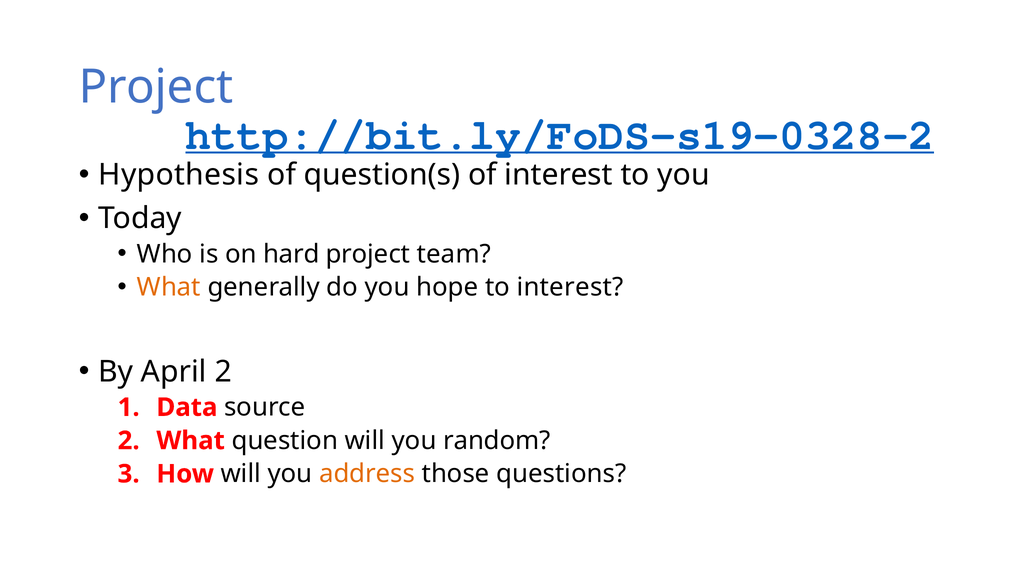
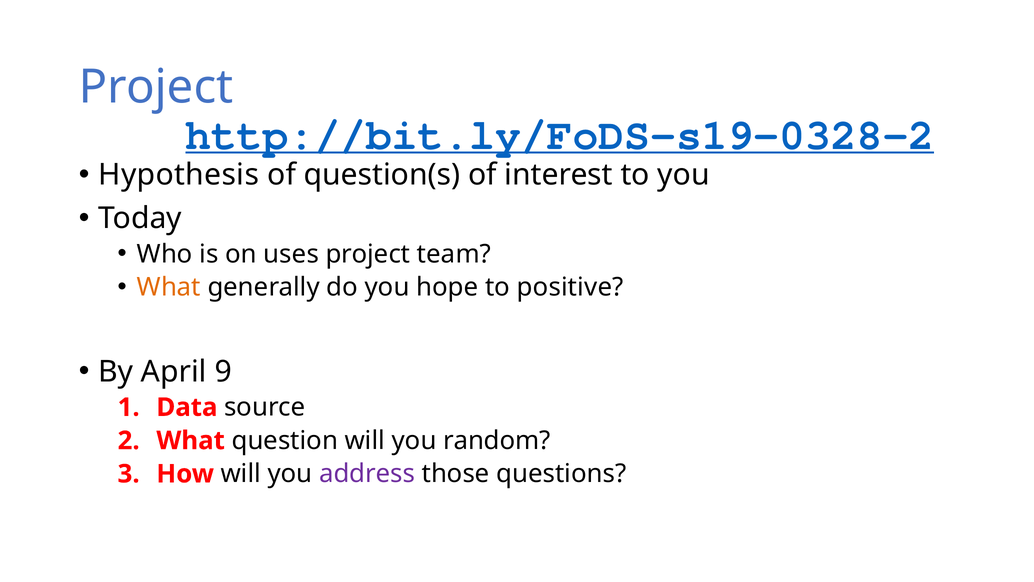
hard: hard -> uses (291, 254)
to interest: interest -> positive (570, 287)
April 2: 2 -> 9 (223, 371)
address colour: orange -> purple (367, 474)
